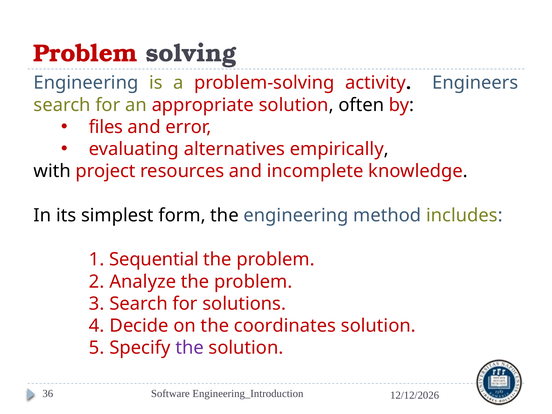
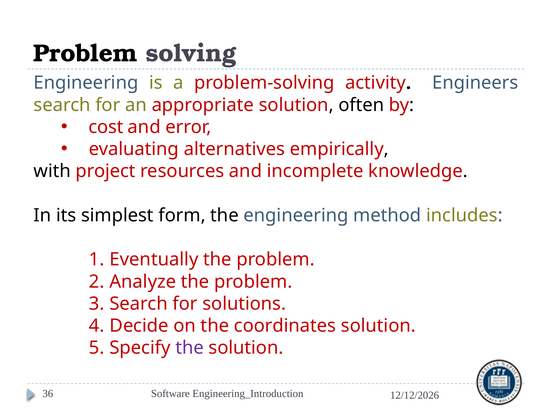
Problem colour: red -> black (85, 53)
files: files -> cost (106, 127)
Sequential: Sequential -> Eventually (154, 260)
